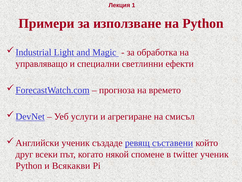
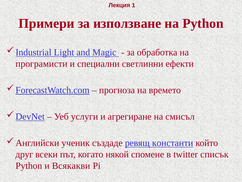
управляващо: управляващо -> програмисти (41, 64)
съставени: съставени -> константи (173, 143)
twitter ученик: ученик -> списък (214, 154)
